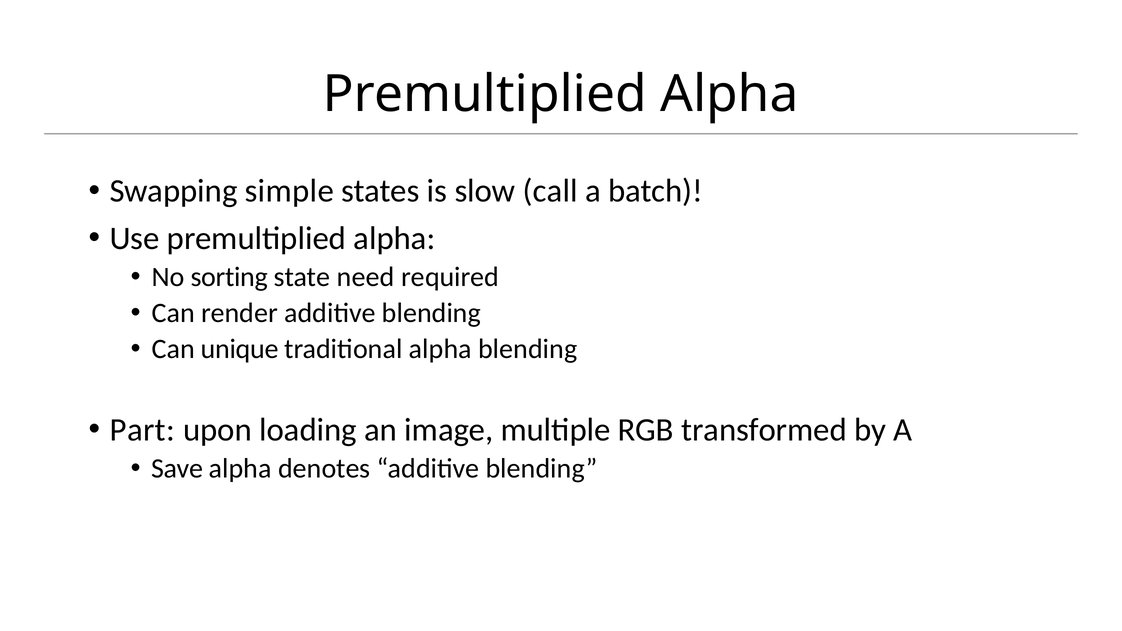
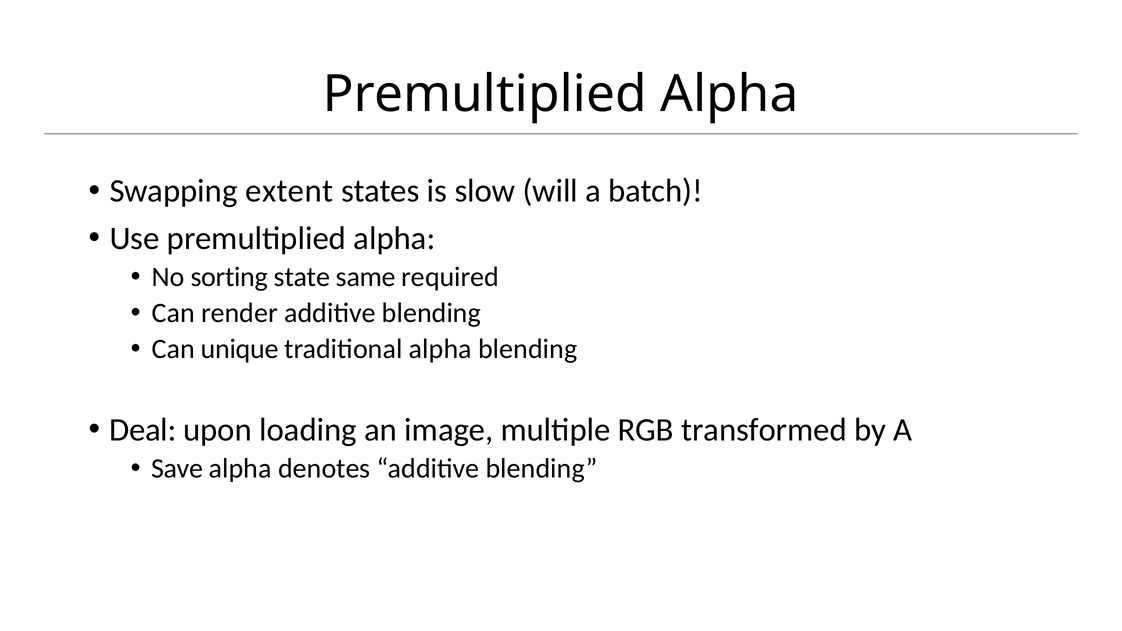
simple: simple -> extent (289, 191)
call: call -> will (550, 191)
need: need -> same (366, 277)
Part: Part -> Deal (143, 430)
